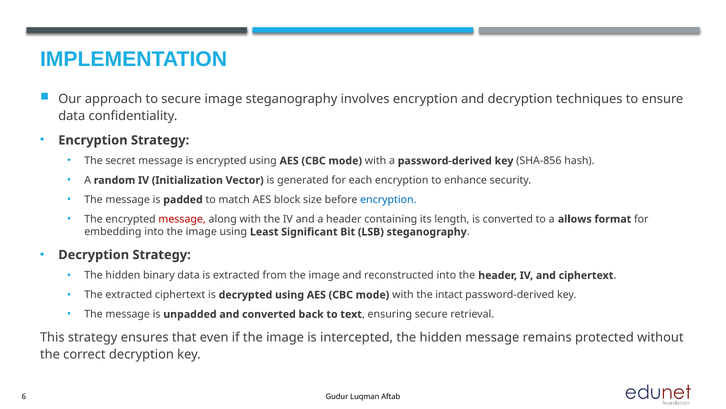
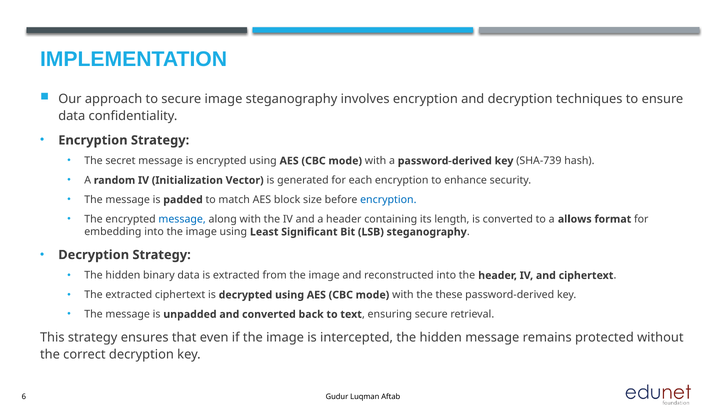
SHA-856: SHA-856 -> SHA-739 (539, 161)
message colour: red -> blue (182, 219)
intact: intact -> these (449, 294)
